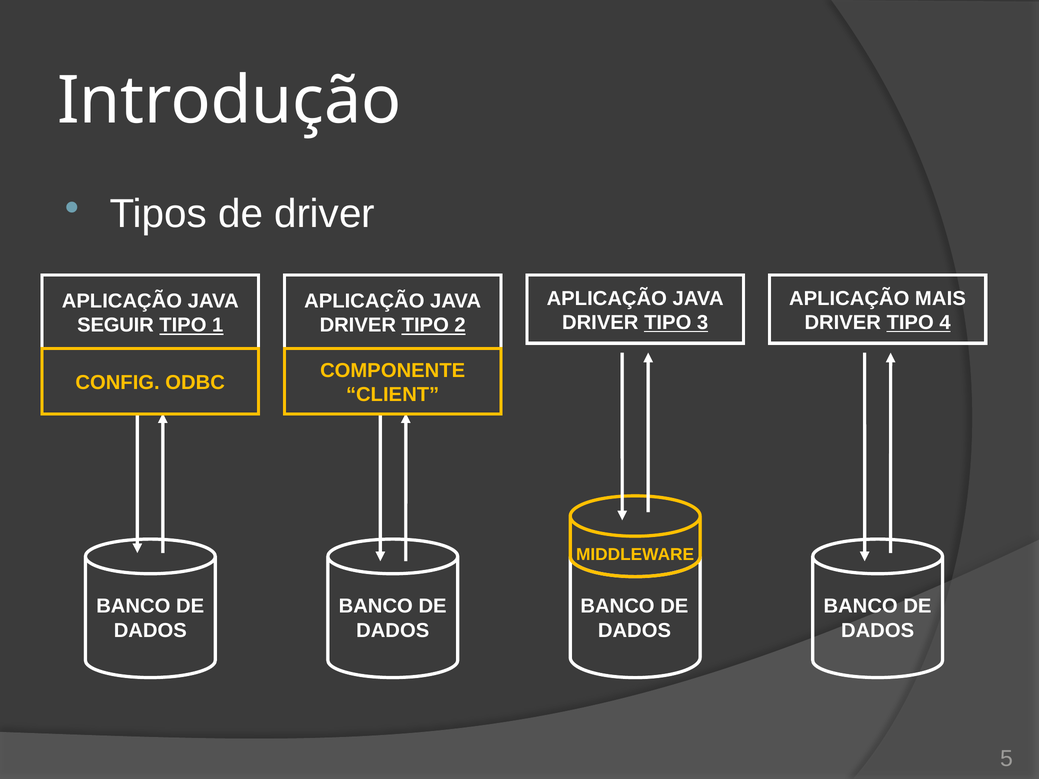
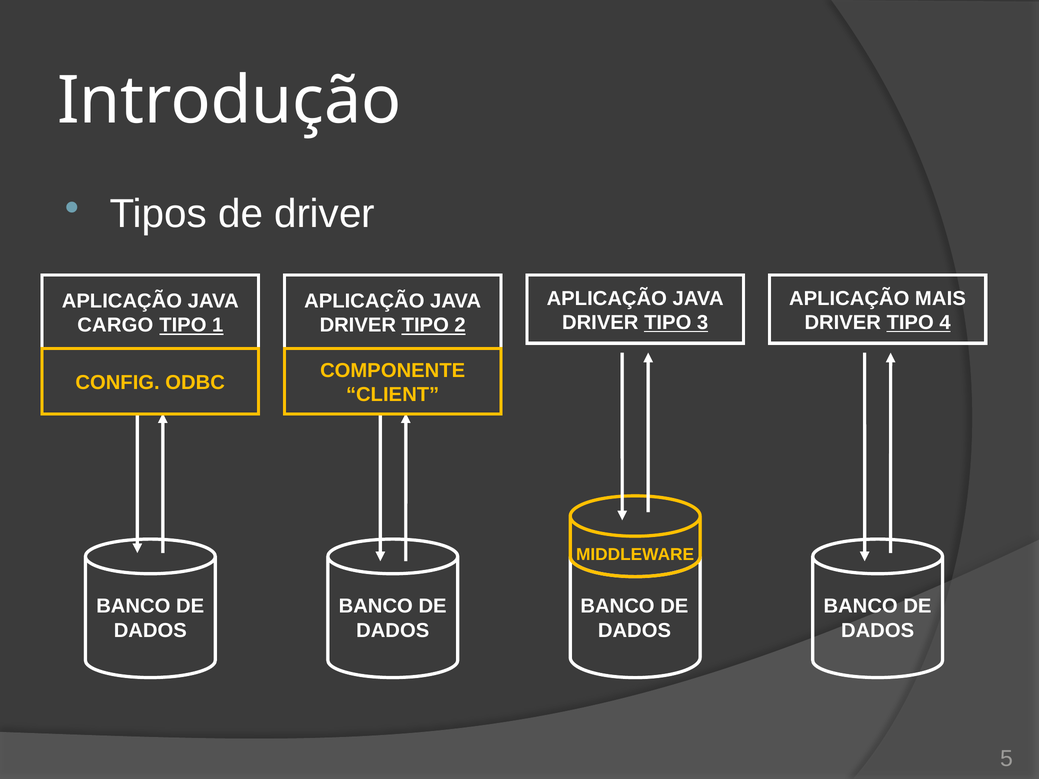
SEGUIR: SEGUIR -> CARGO (115, 325)
